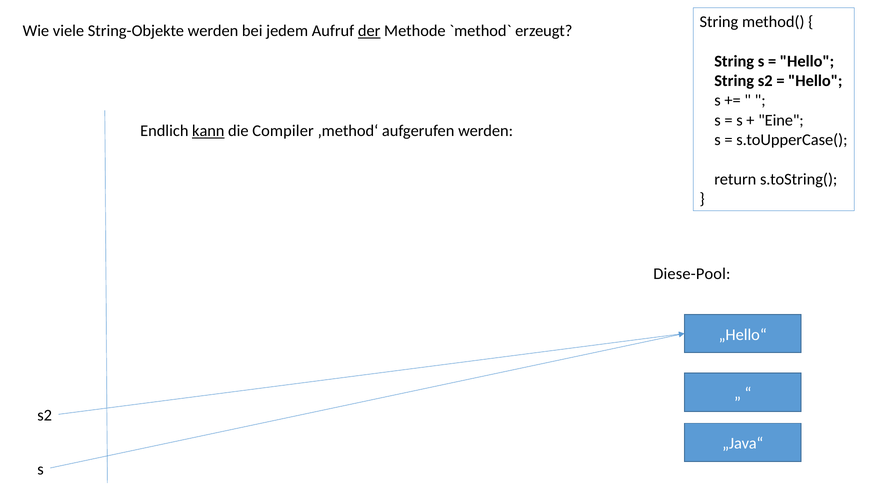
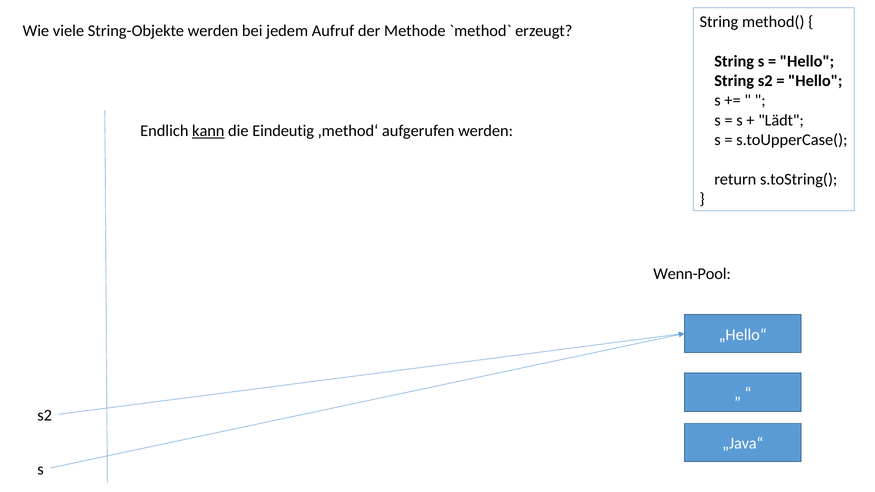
der underline: present -> none (369, 31)
Eine: Eine -> Lädt (781, 120)
Compiler: Compiler -> Eindeutig (283, 131)
Diese-Pool: Diese-Pool -> Wenn-Pool (692, 274)
